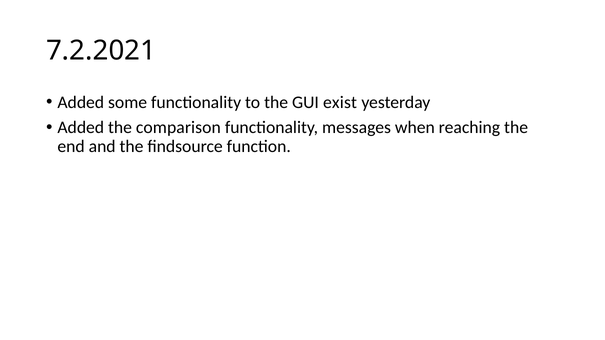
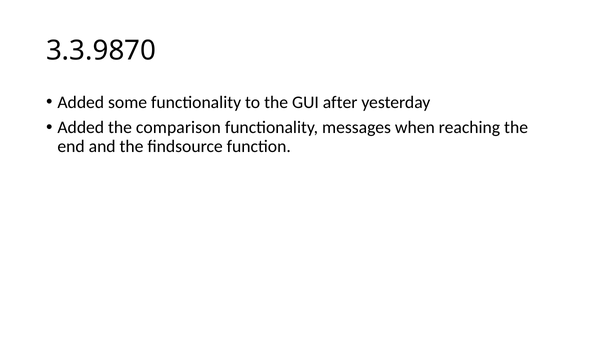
7.2.2021: 7.2.2021 -> 3.3.9870 (101, 51)
exist: exist -> after (340, 102)
